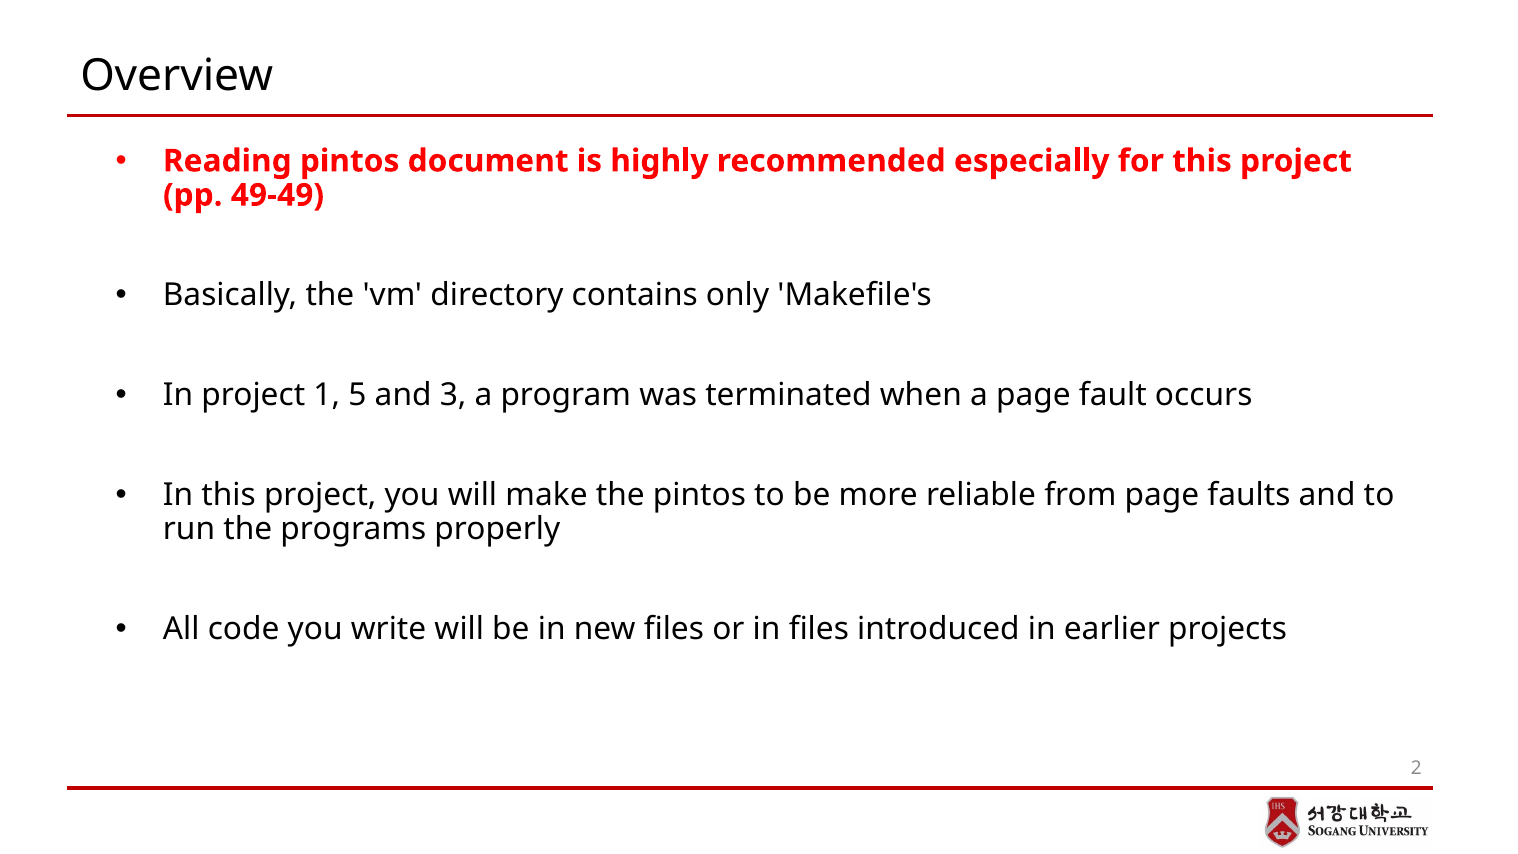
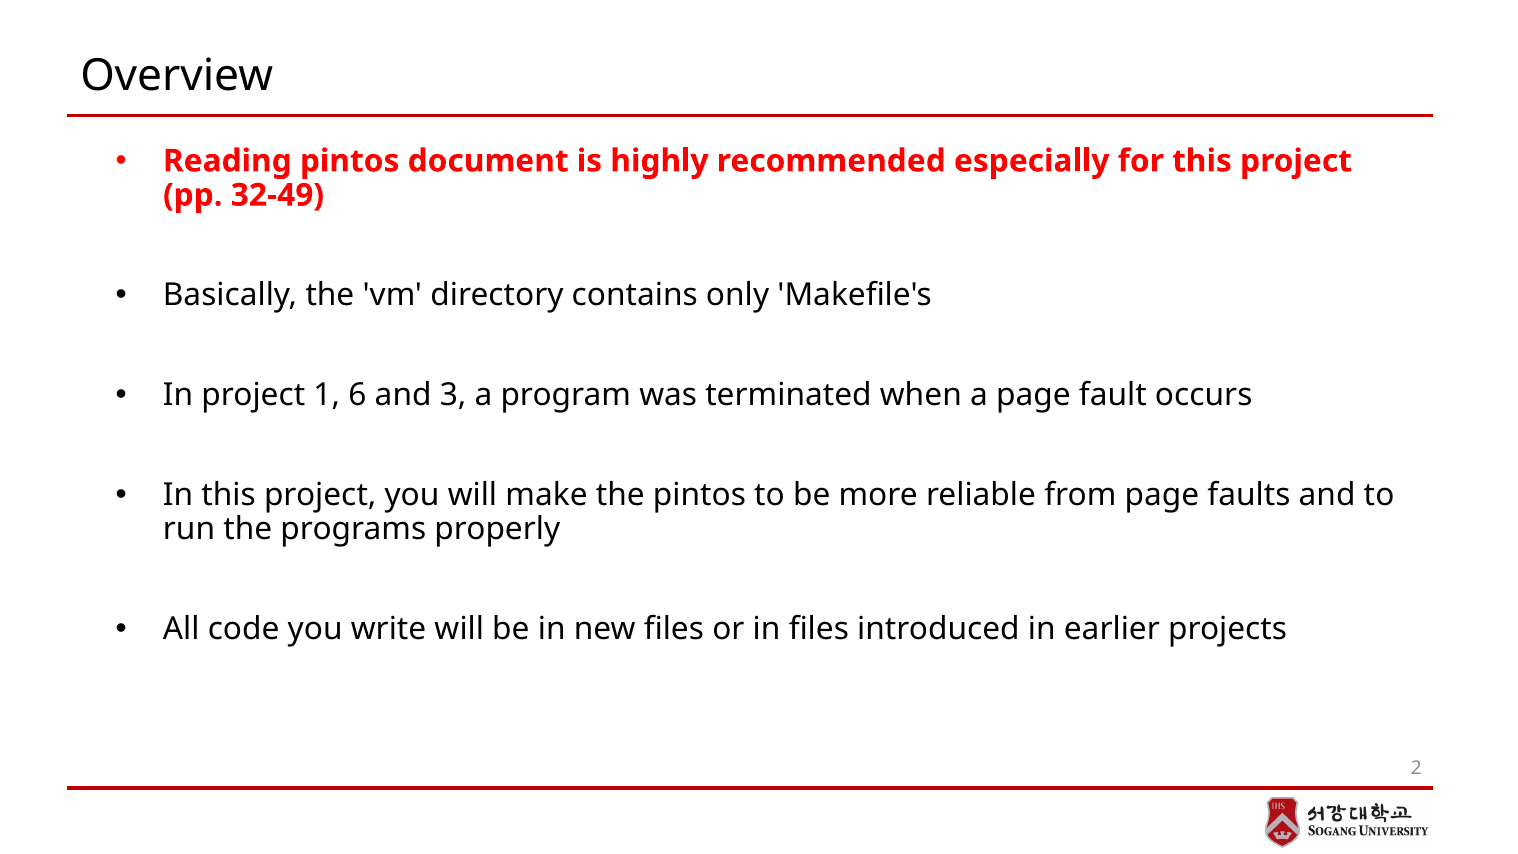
49-49: 49-49 -> 32-49 (277, 195)
5: 5 -> 6 (357, 395)
